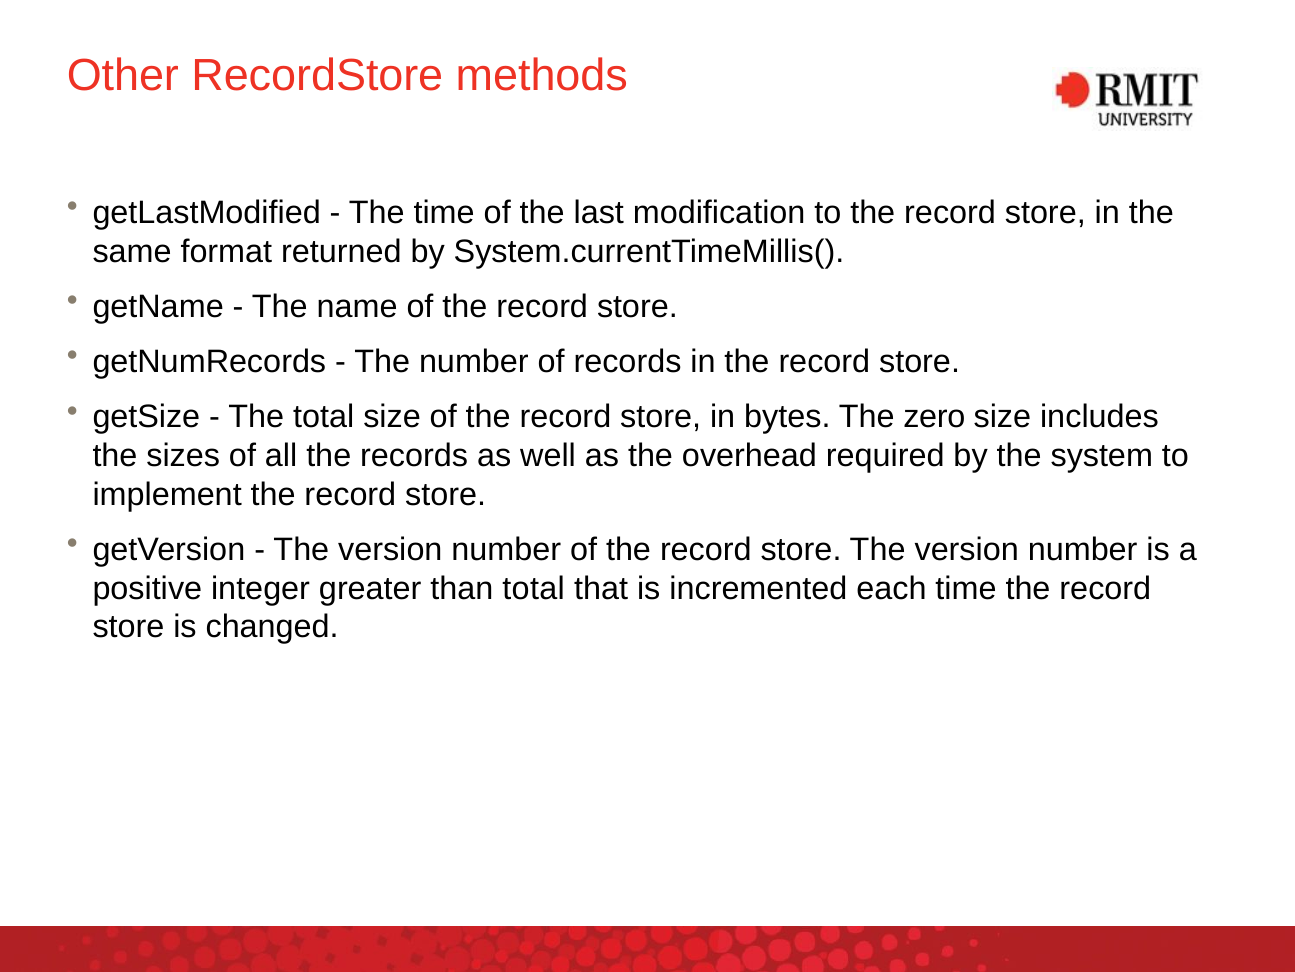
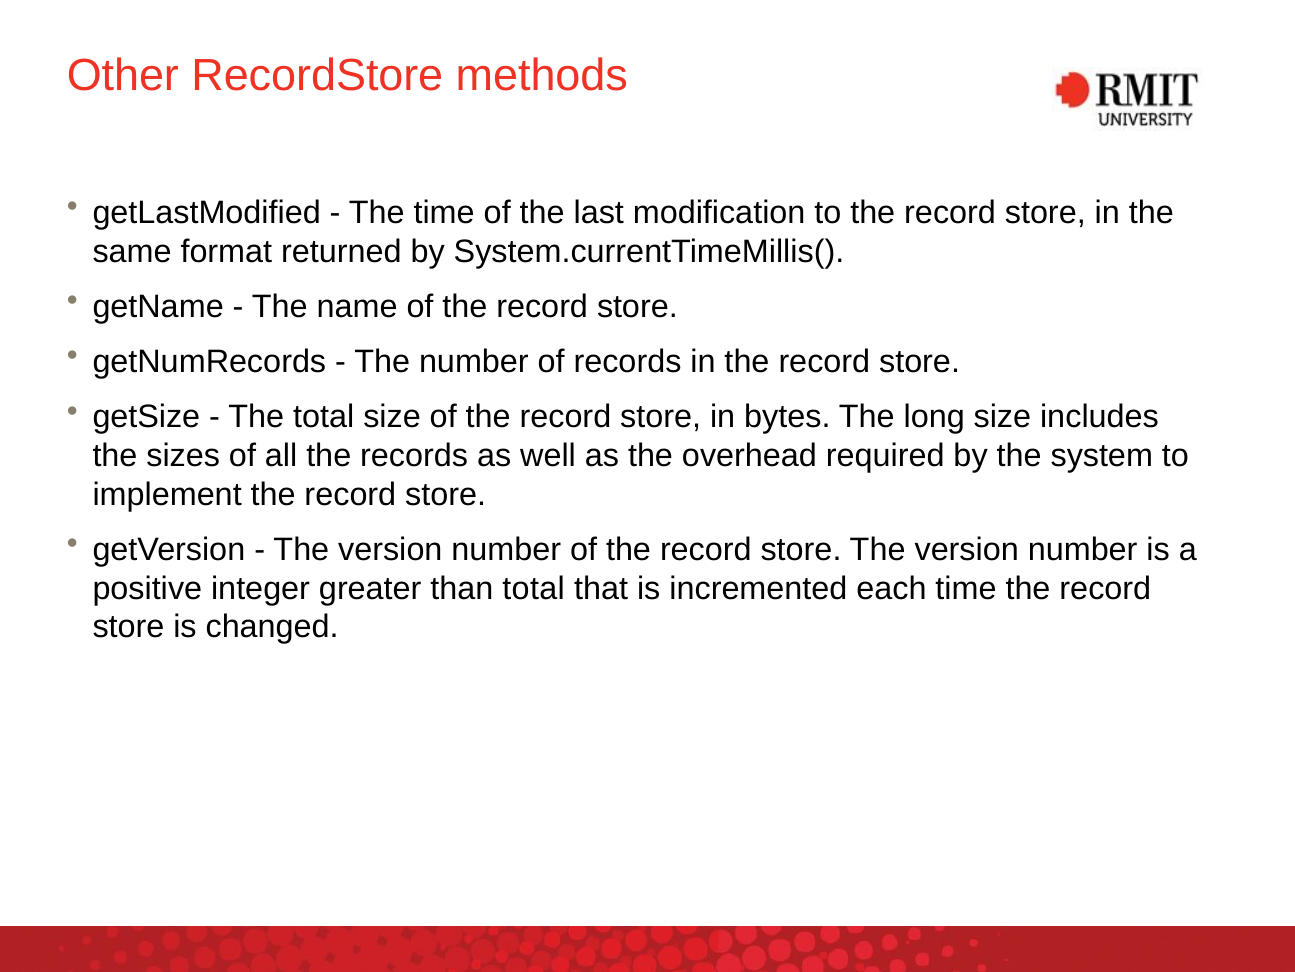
zero: zero -> long (934, 416)
